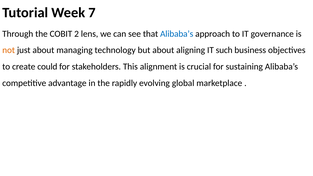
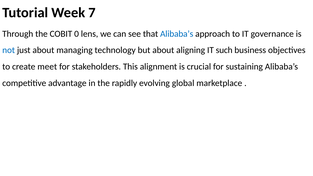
2: 2 -> 0 (77, 34)
not colour: orange -> blue (9, 50)
could: could -> meet (47, 67)
